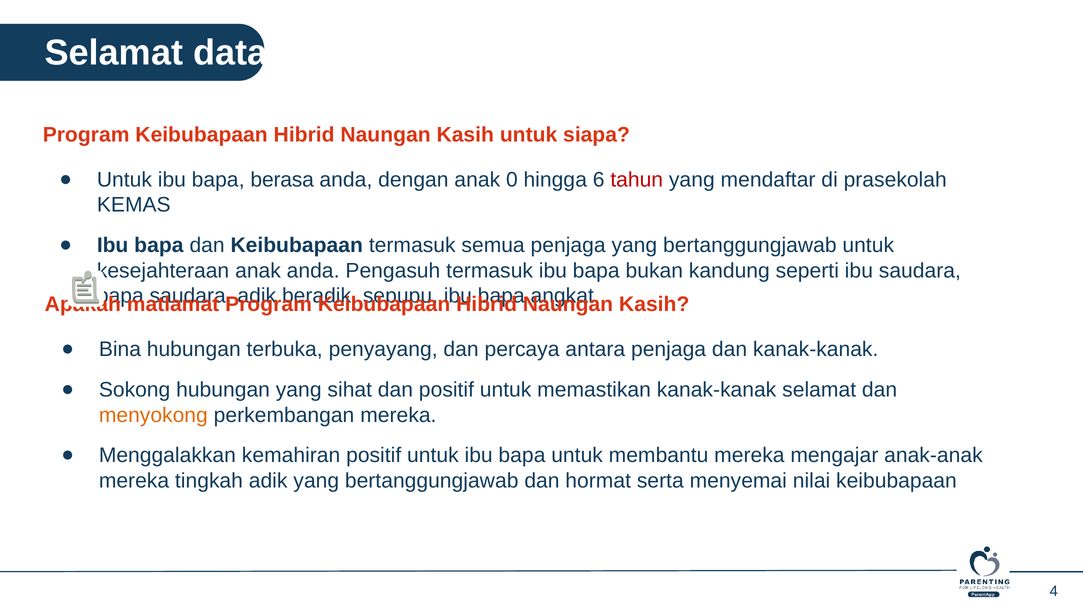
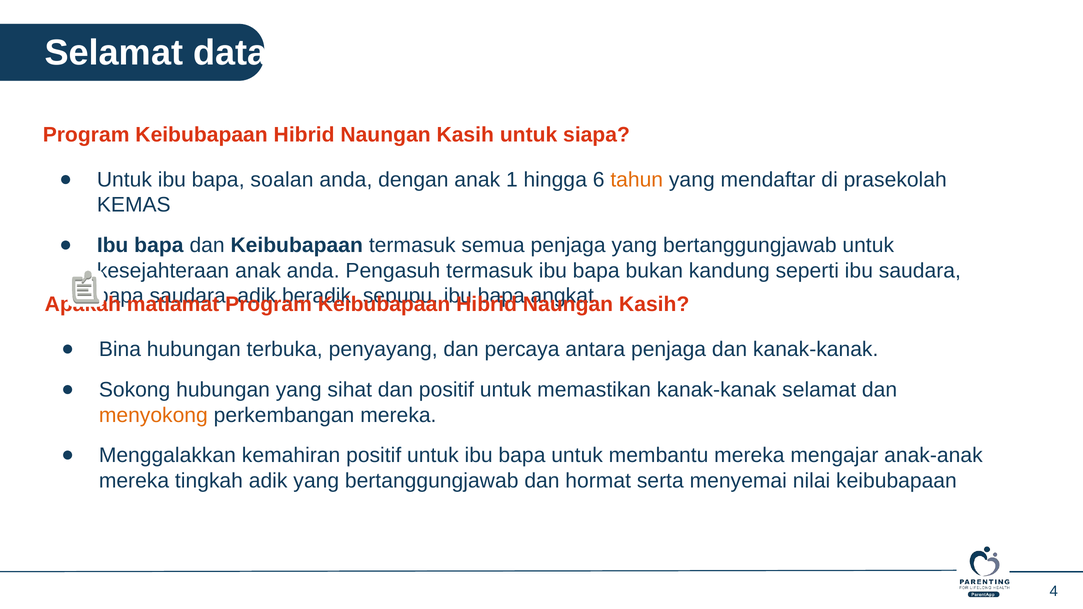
berasa: berasa -> soalan (282, 180)
0: 0 -> 1 (512, 180)
tahun colour: red -> orange (637, 180)
